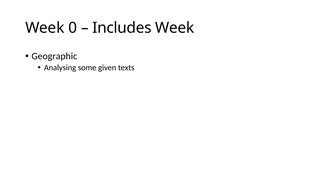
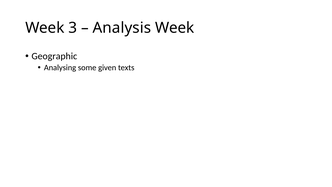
0: 0 -> 3 (73, 28)
Includes: Includes -> Analysis (122, 28)
